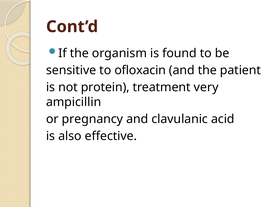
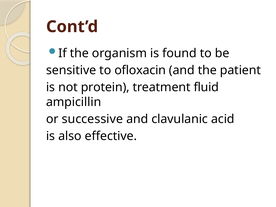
very: very -> fluid (206, 87)
pregnancy: pregnancy -> successive (92, 119)
